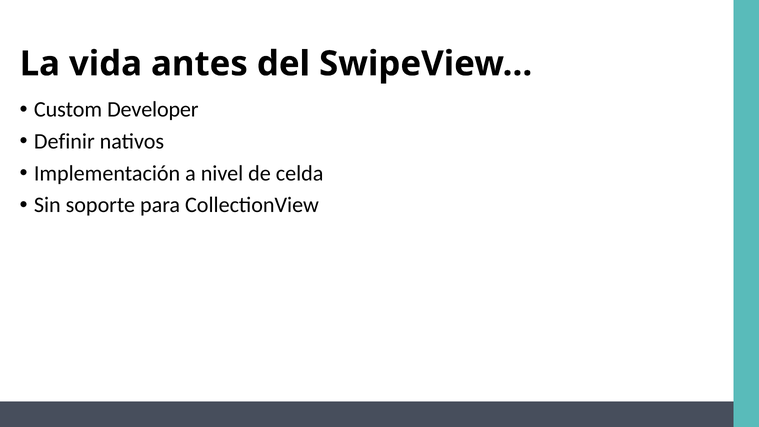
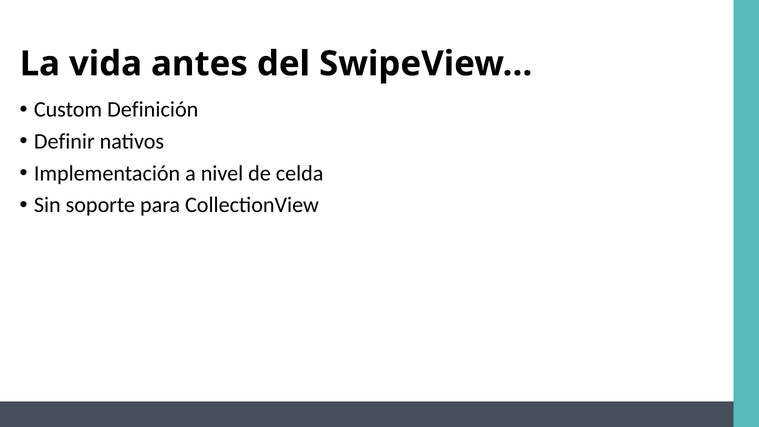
Developer: Developer -> Definición (153, 110)
